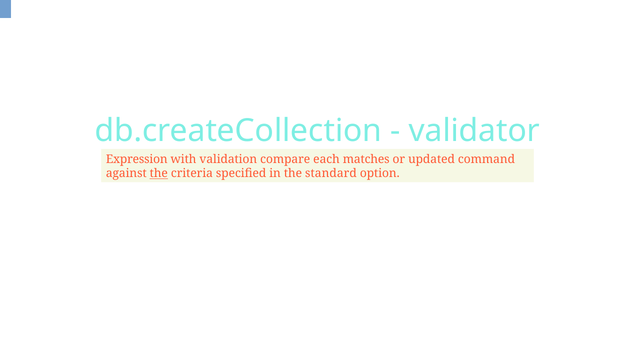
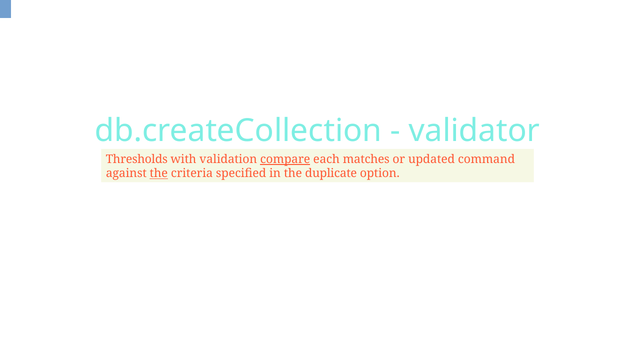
Expression: Expression -> Thresholds (137, 159)
compare underline: none -> present (285, 159)
standard: standard -> duplicate (331, 174)
